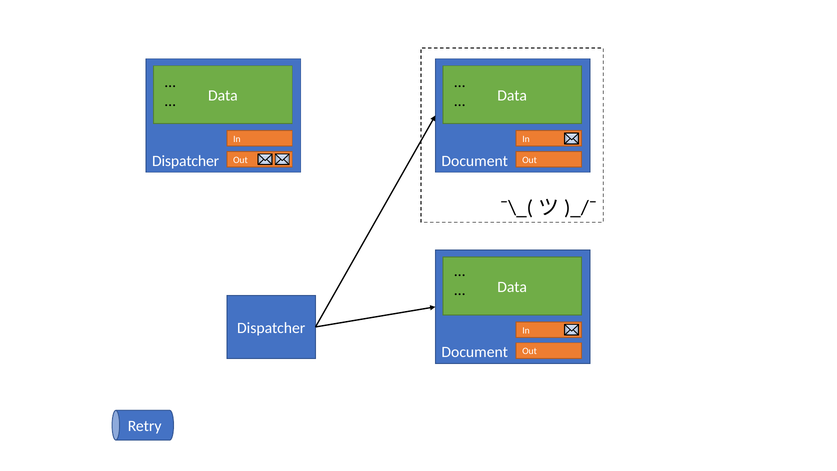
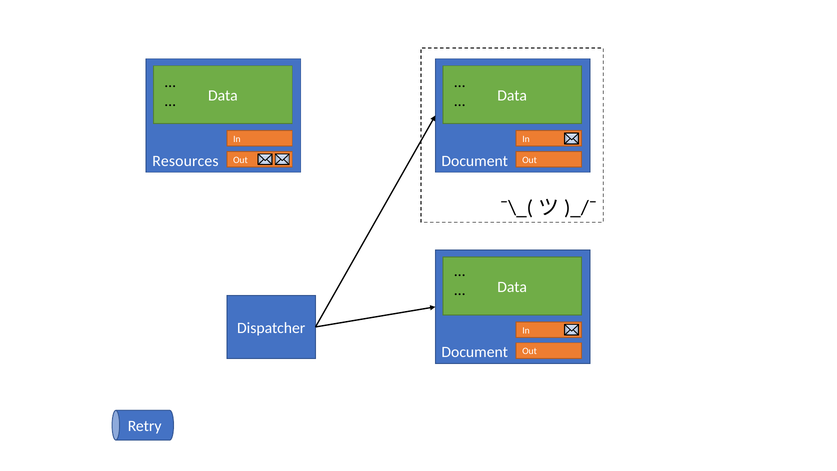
Dispatcher: Dispatcher -> Resources (185, 161)
